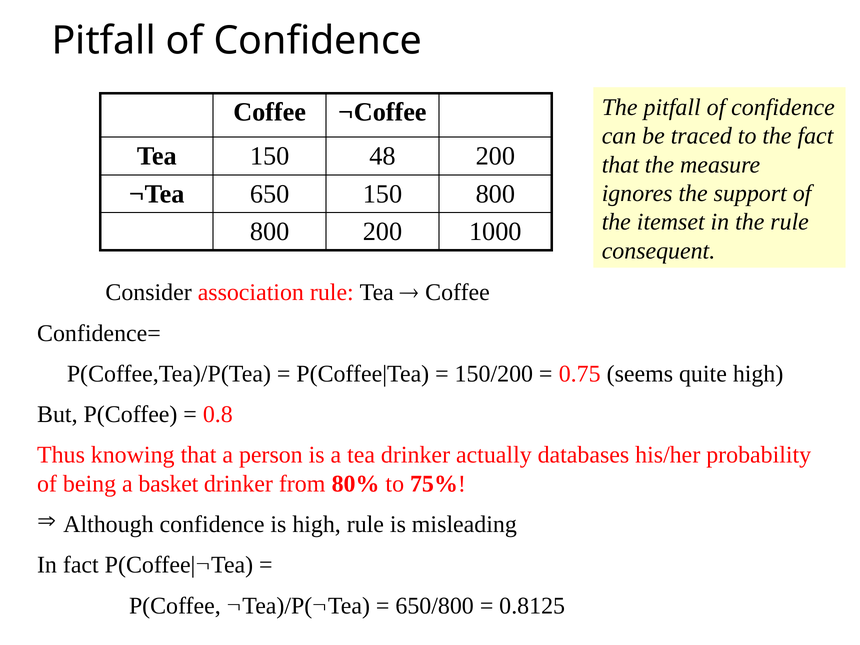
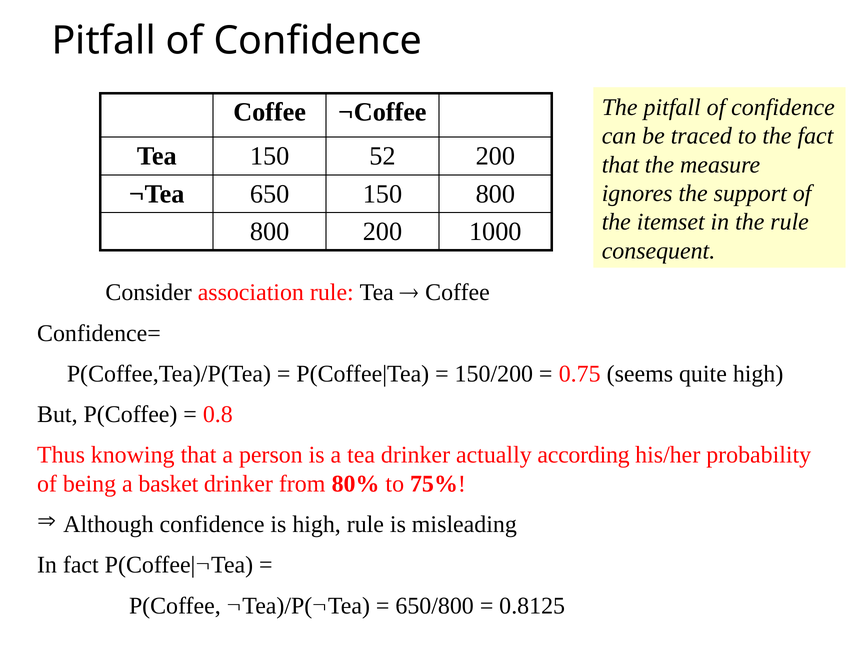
48: 48 -> 52 (382, 156)
databases: databases -> according (584, 455)
